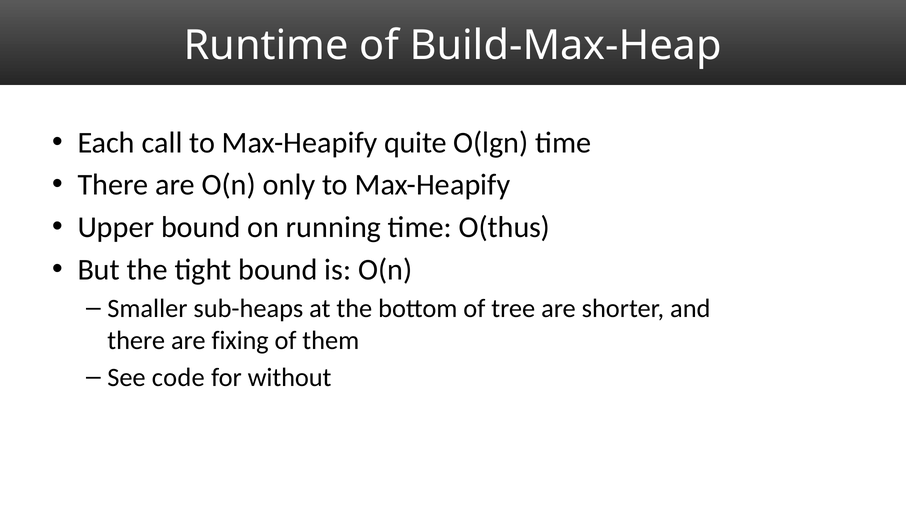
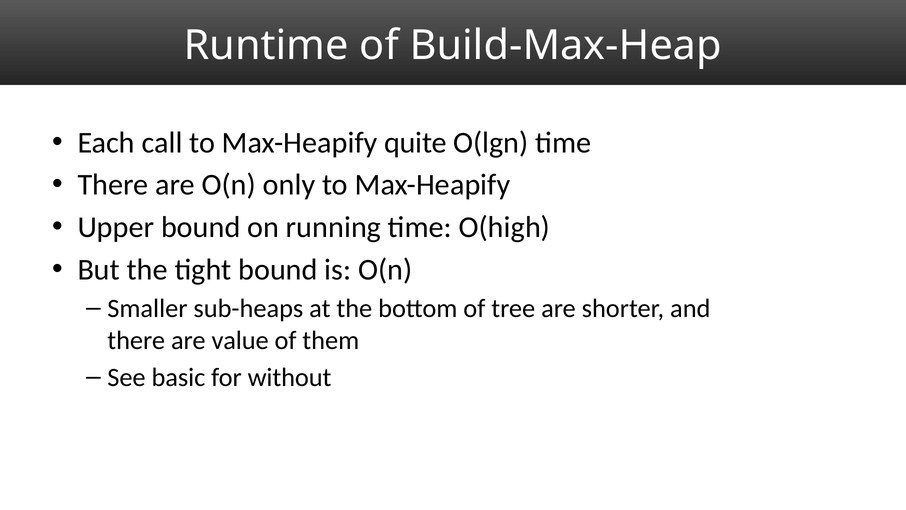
O(thus: O(thus -> O(high (504, 227)
fixing: fixing -> value (240, 340)
code: code -> basic (178, 377)
